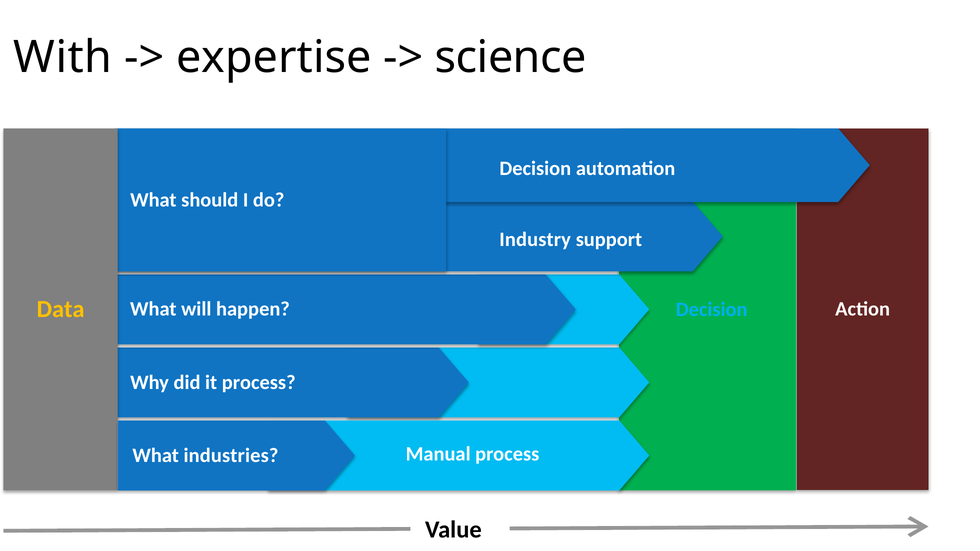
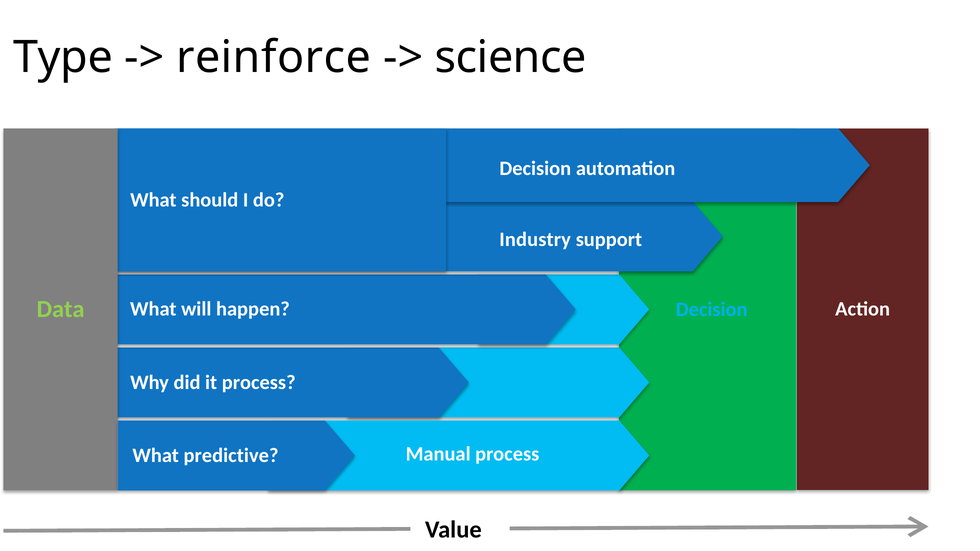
With: With -> Type (63, 58)
expertise: expertise -> reinforce (274, 58)
Data colour: yellow -> light green (61, 309)
industries: industries -> predictive (231, 456)
